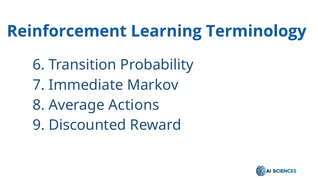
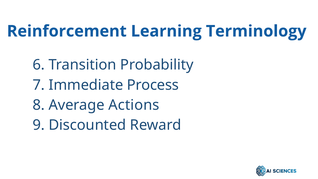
Markov: Markov -> Process (153, 85)
